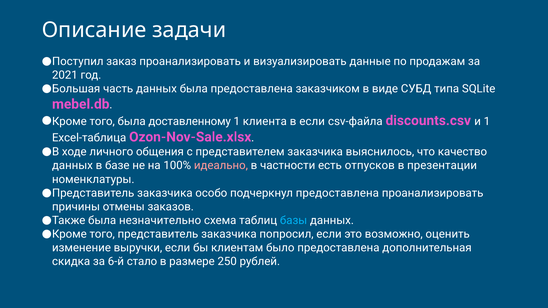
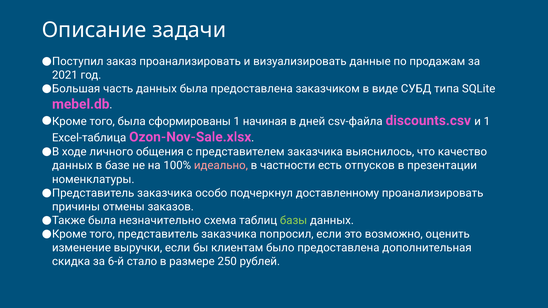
доставленному: доставленному -> сформированы (190, 121)
клиента: клиента -> начиная (265, 121)
в если: если -> дней (312, 121)
подчеркнул предоставлена: предоставлена -> доставленному (337, 193)
базы colour: light blue -> light green (294, 221)
